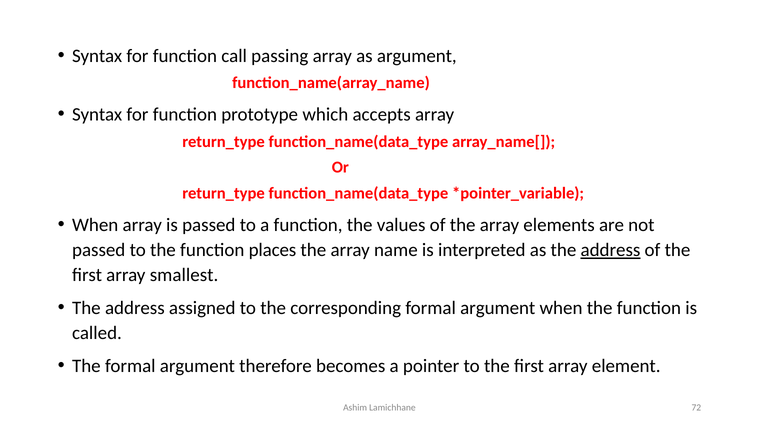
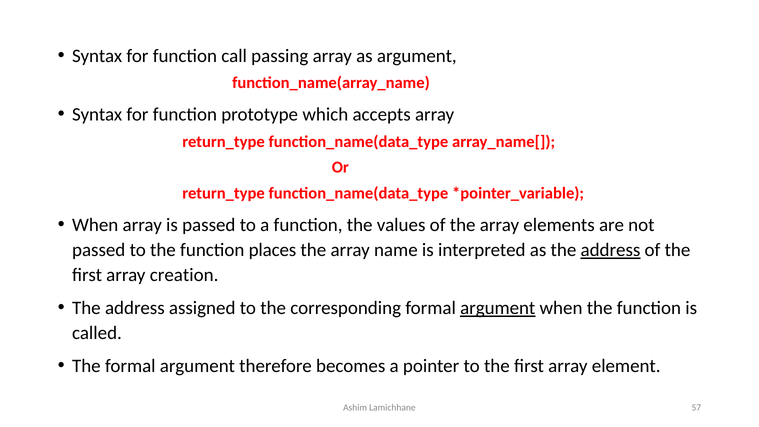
smallest: smallest -> creation (184, 275)
argument underline: none -> present (498, 308)
72: 72 -> 57 (696, 408)
